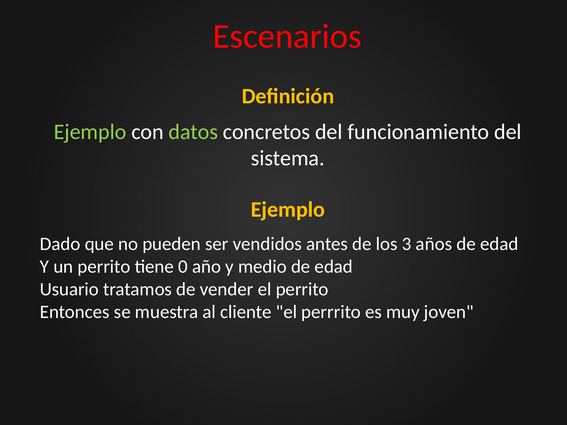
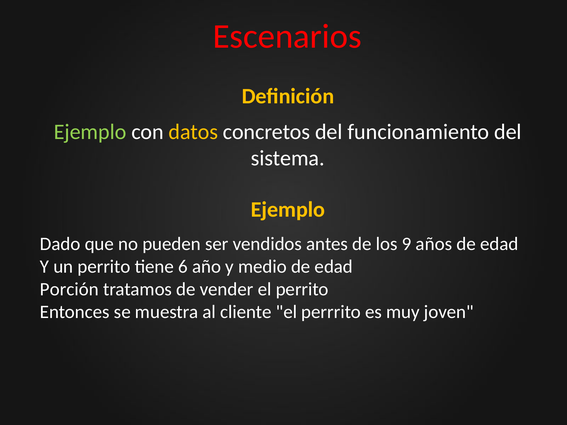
datos colour: light green -> yellow (193, 132)
3: 3 -> 9 (407, 244)
0: 0 -> 6 (183, 267)
Usuario: Usuario -> Porción (69, 289)
